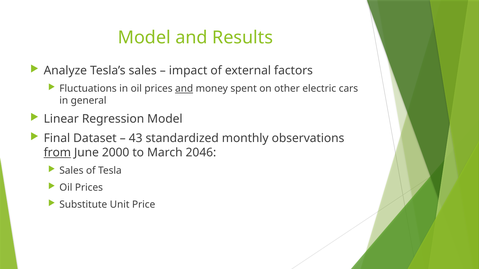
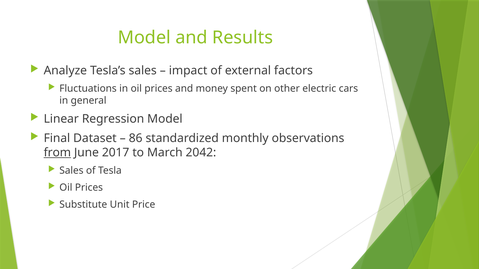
and underline: present -> none (184, 89)
43: 43 -> 86 (136, 138)
2000: 2000 -> 2017 (116, 153)
2046: 2046 -> 2042 (201, 153)
